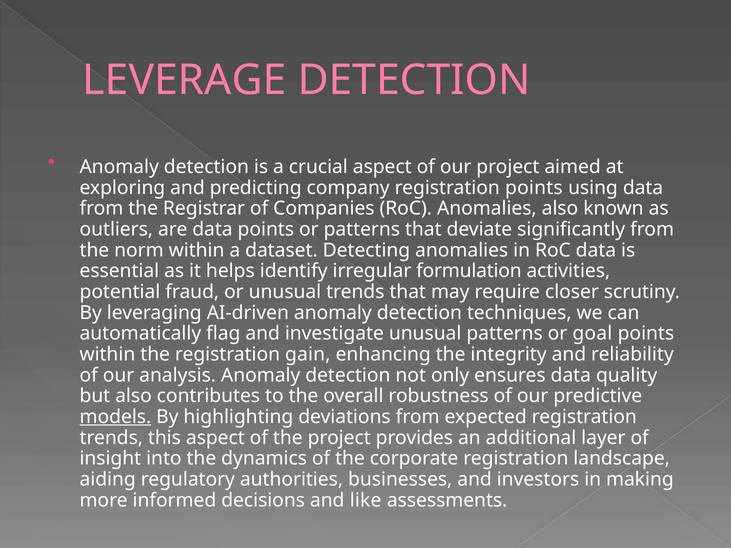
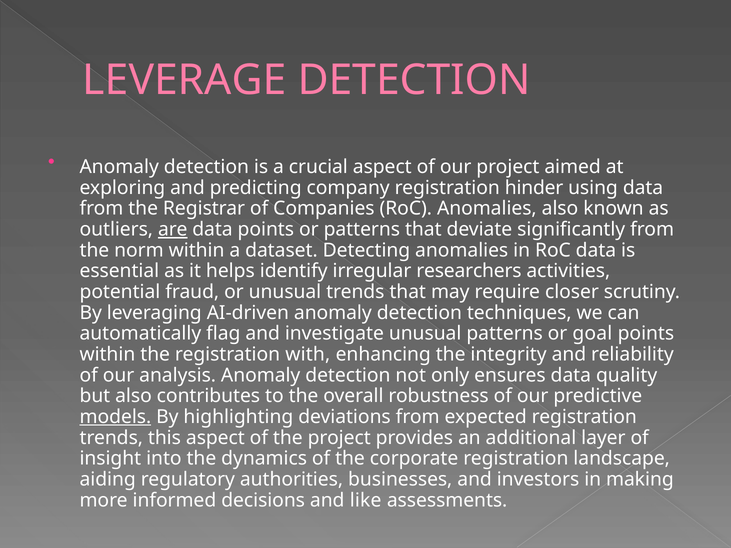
registration points: points -> hinder (534, 188)
are underline: none -> present (173, 230)
formulation: formulation -> researchers (469, 271)
gain: gain -> with (308, 355)
